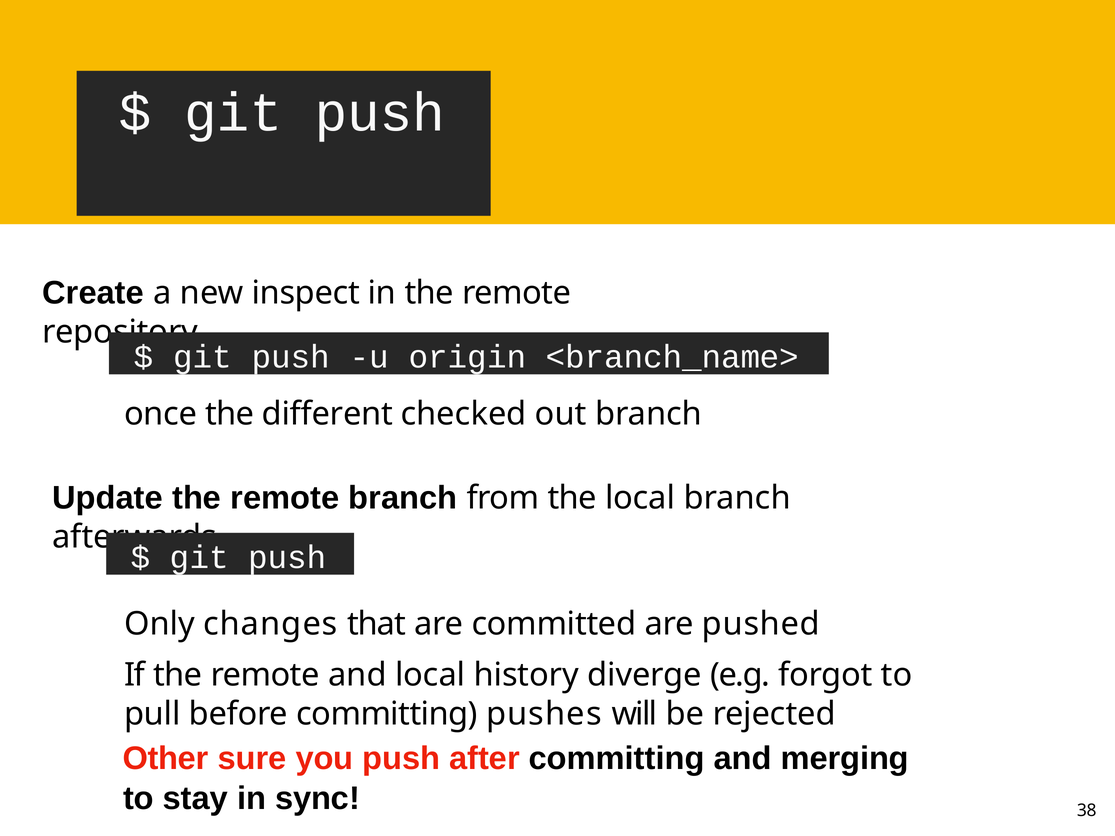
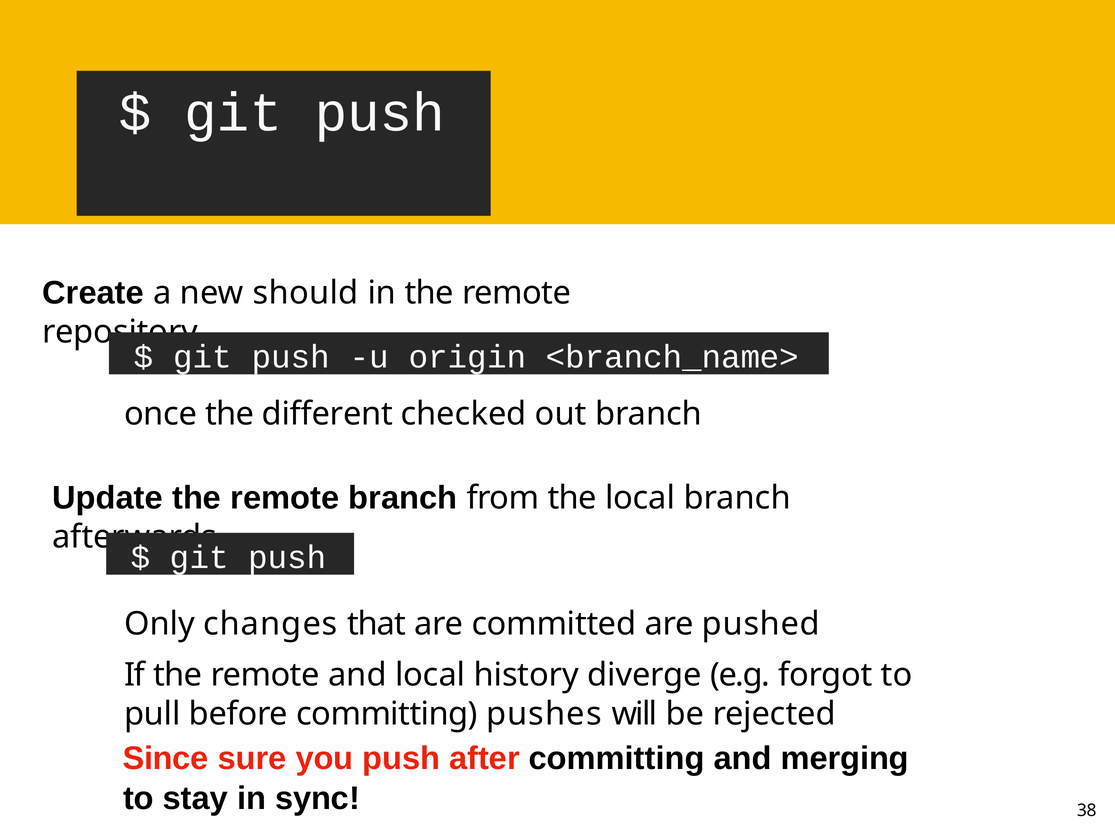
inspect: inspect -> should (305, 293)
Other: Other -> Since (165, 759)
